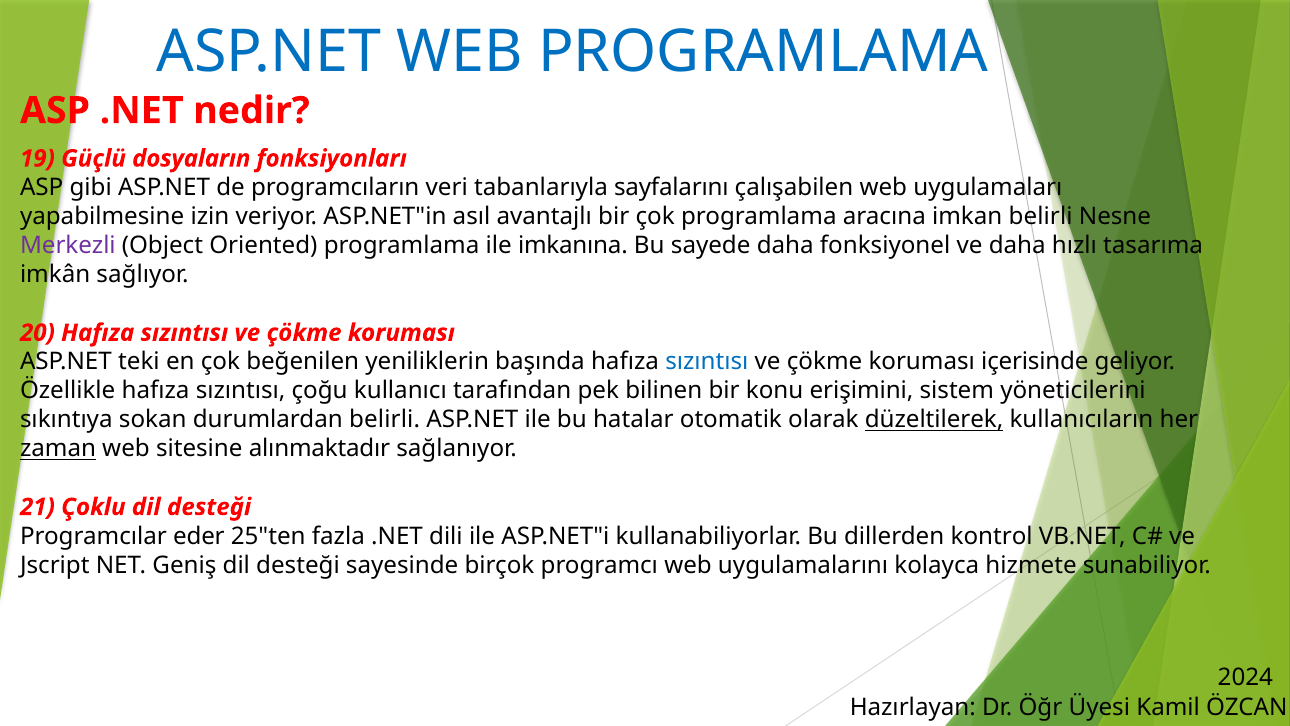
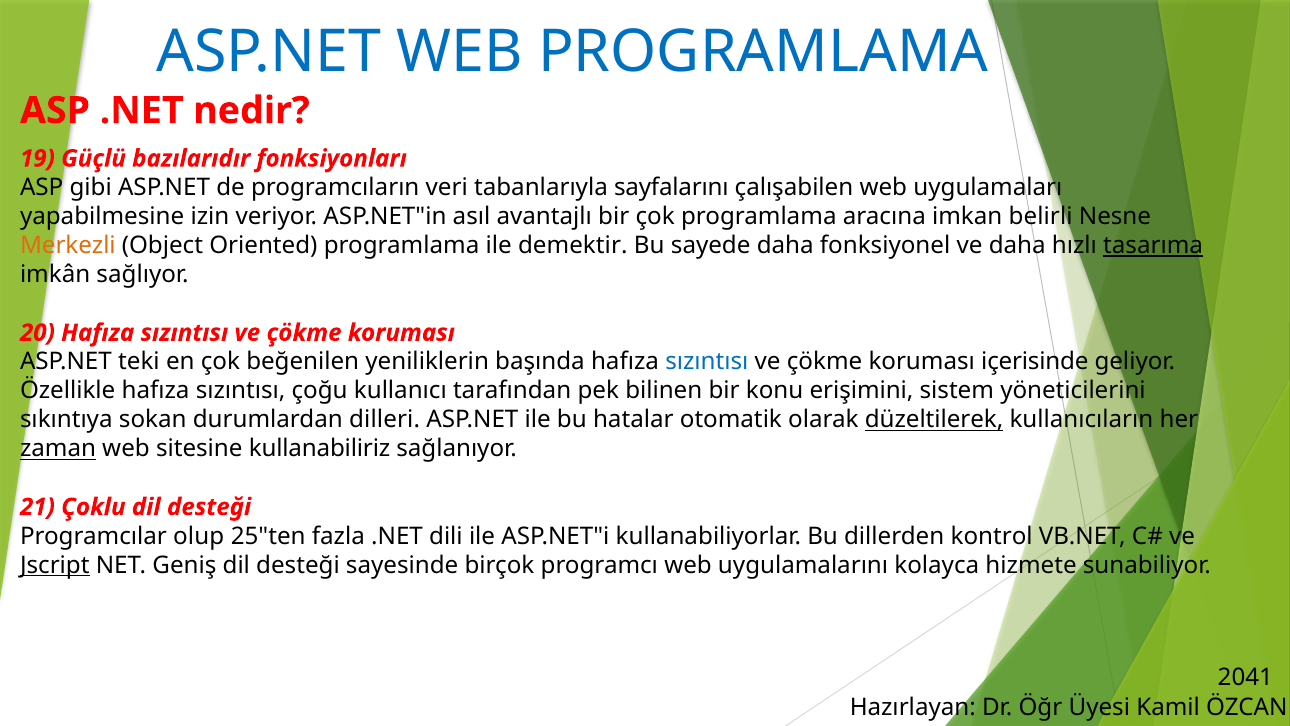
dosyaların: dosyaların -> bazılarıdır (191, 158)
Merkezli colour: purple -> orange (68, 246)
imkanına: imkanına -> demektir (573, 246)
tasarıma underline: none -> present (1153, 246)
durumlardan belirli: belirli -> dilleri (385, 420)
alınmaktadır: alınmaktadır -> kullanabiliriz (319, 449)
eder: eder -> olup (199, 536)
Jscript underline: none -> present (55, 565)
2024: 2024 -> 2041 (1245, 678)
